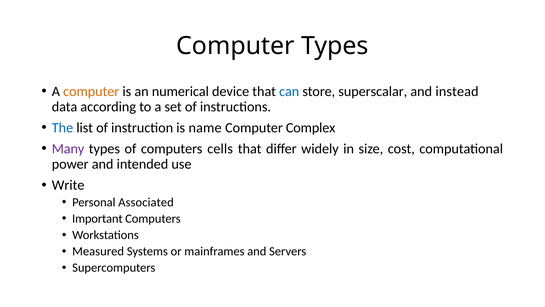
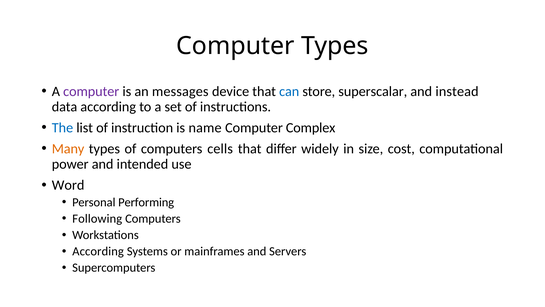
computer colour: orange -> purple (91, 91)
numerical: numerical -> messages (180, 91)
Many colour: purple -> orange (68, 149)
Write: Write -> Word (68, 185)
Associated: Associated -> Performing (146, 202)
Important: Important -> Following (97, 218)
Measured: Measured -> According (98, 251)
